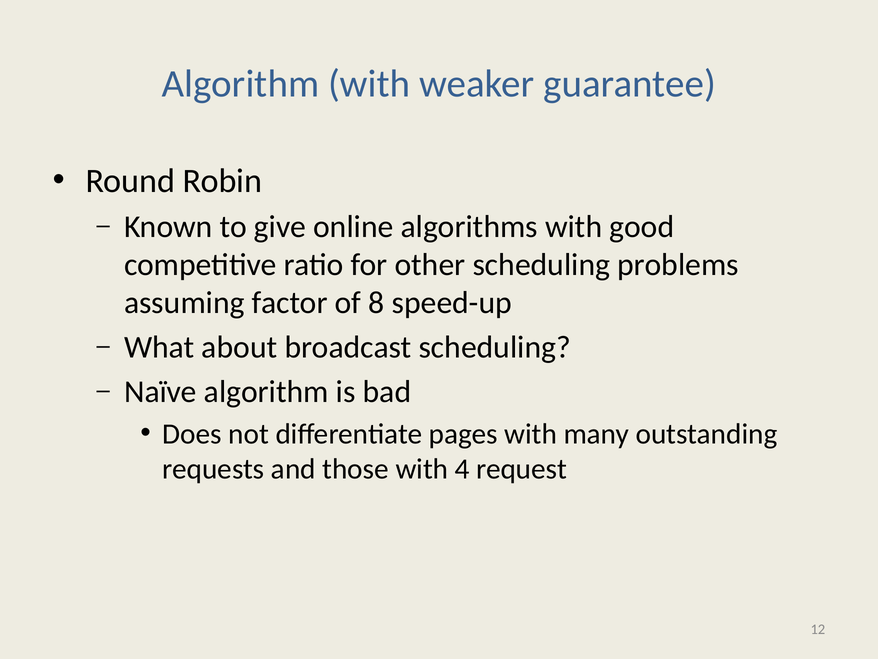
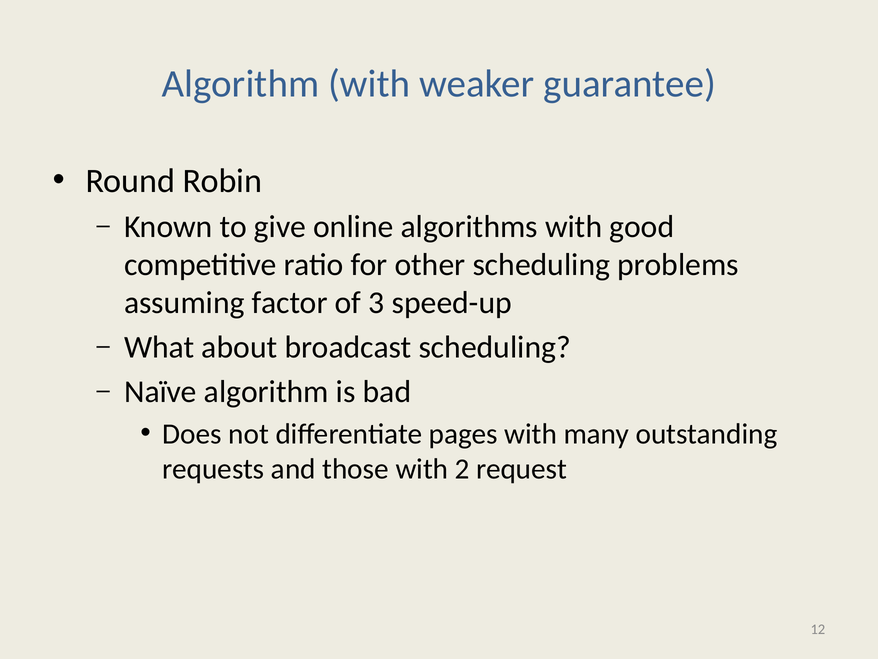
8: 8 -> 3 (376, 303)
4: 4 -> 2 (462, 469)
